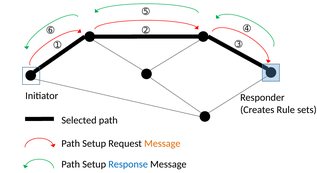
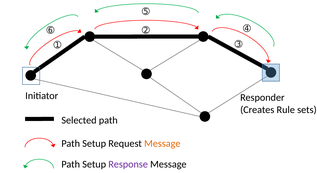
Response colour: blue -> purple (128, 164)
